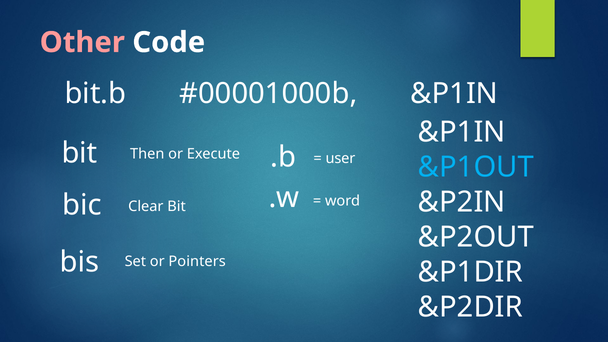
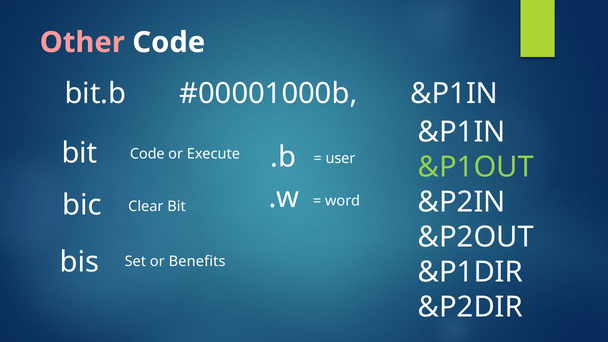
Then: Then -> Code (147, 154)
&P1OUT colour: light blue -> light green (476, 167)
Pointers: Pointers -> Benefits (197, 262)
